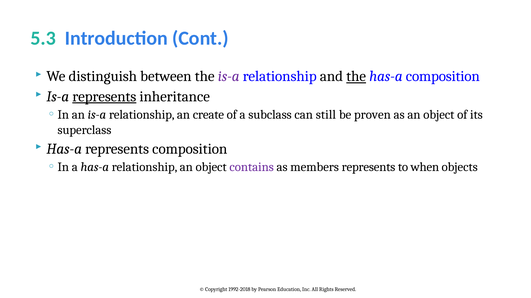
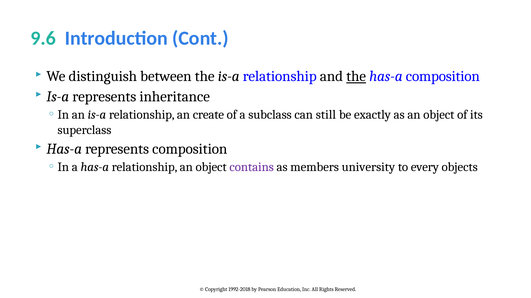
5.3: 5.3 -> 9.6 (43, 38)
is-a colour: purple -> black (229, 77)
represents underline: present -> none (104, 97)
proven: proven -> exactly (372, 115)
members represents: represents -> university (368, 167)
when: when -> every (425, 167)
